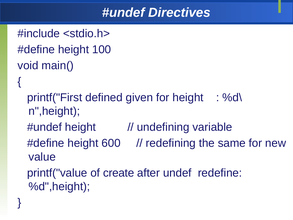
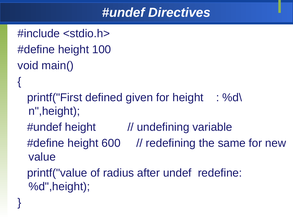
create: create -> radius (119, 173)
